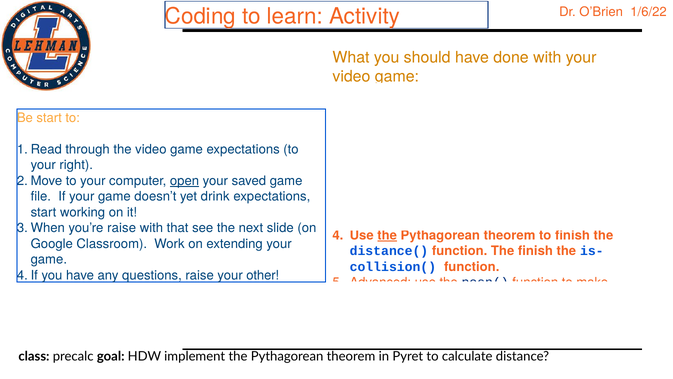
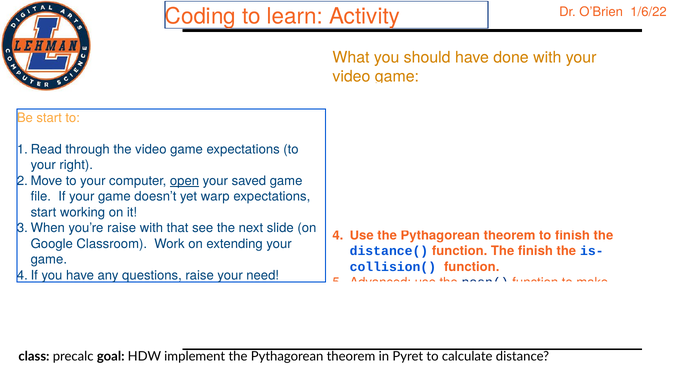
drink: drink -> warp (215, 196)
the underline: present -> none (387, 235)
other: other -> need (263, 275)
